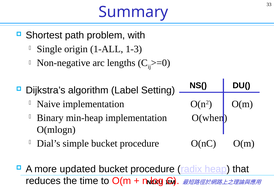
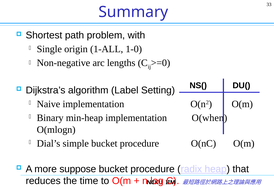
1-3: 1-3 -> 1-0 (134, 49)
updated: updated -> suppose (78, 169)
